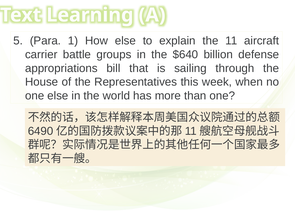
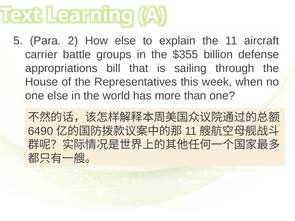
1: 1 -> 2 (73, 41)
$640: $640 -> $355 (185, 55)
